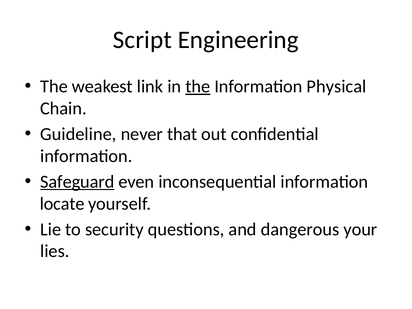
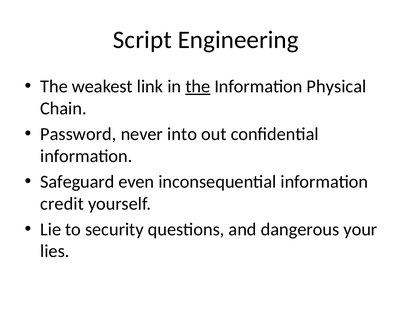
Guideline: Guideline -> Password (78, 134)
that: that -> into (182, 134)
Safeguard underline: present -> none (77, 182)
locate: locate -> credit (62, 204)
